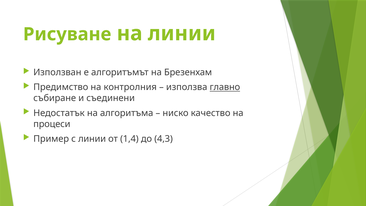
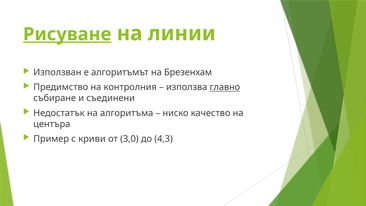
Рисуване underline: none -> present (67, 34)
процеси: процеси -> центъра (52, 124)
с линии: линии -> криви (92, 139)
1,4: 1,4 -> 3,0 (129, 139)
